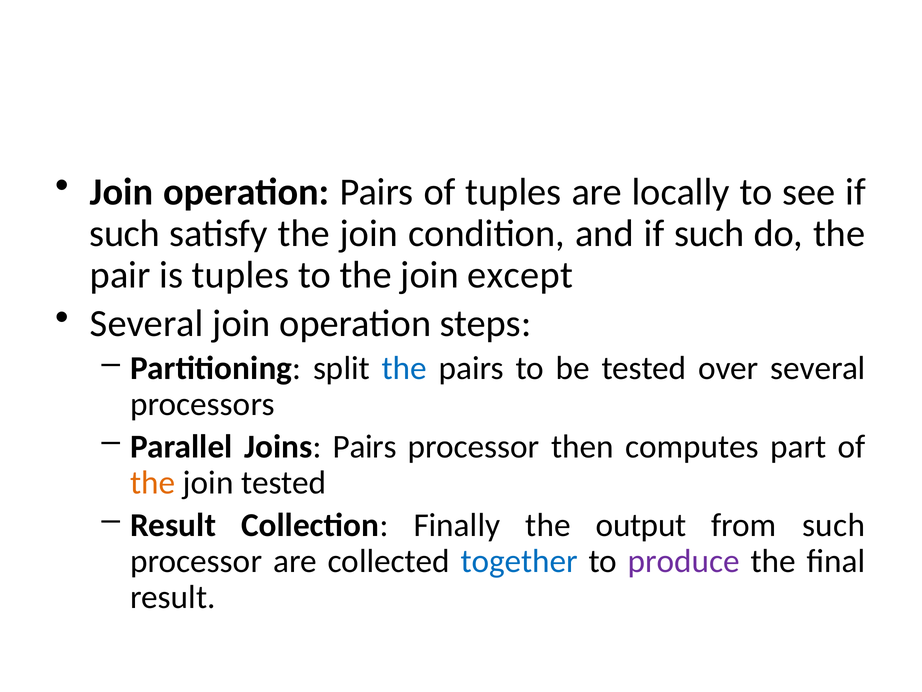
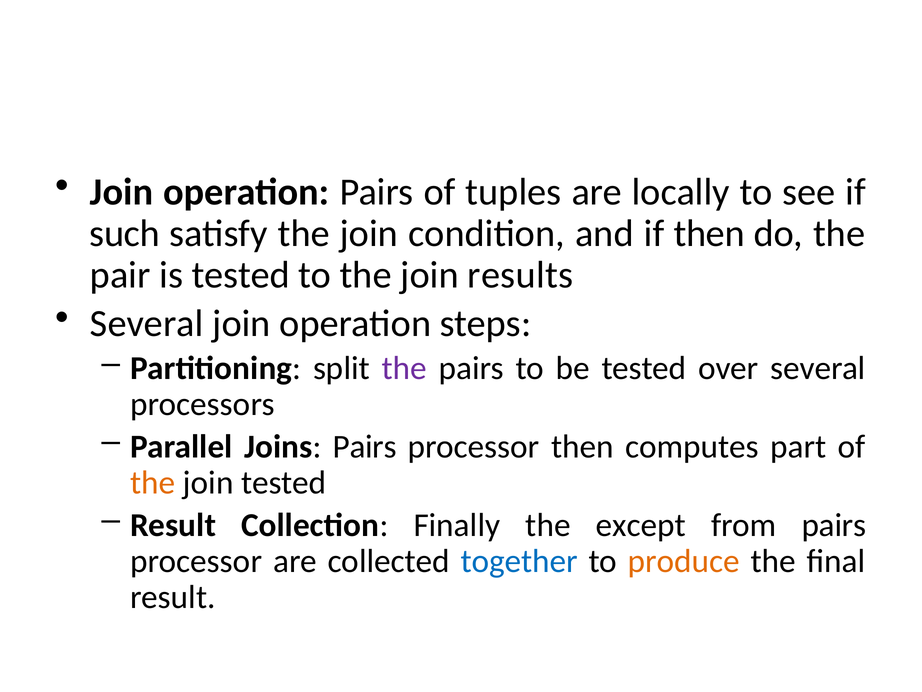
and if such: such -> then (709, 233)
is tuples: tuples -> tested (241, 275)
except: except -> results (520, 275)
the colour: blue -> purple (404, 368)
output: output -> except (641, 525)
from such: such -> pairs (834, 525)
produce colour: purple -> orange (684, 561)
